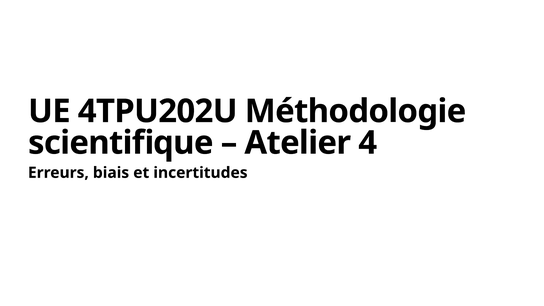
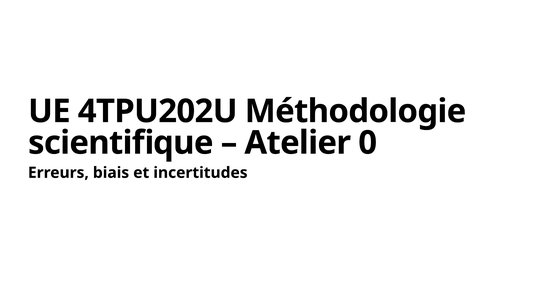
4: 4 -> 0 (368, 143)
